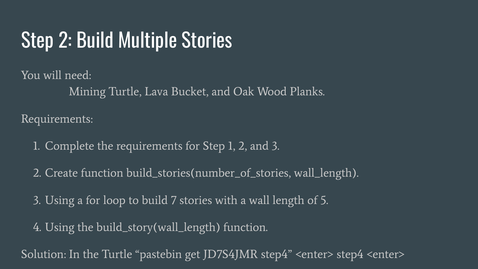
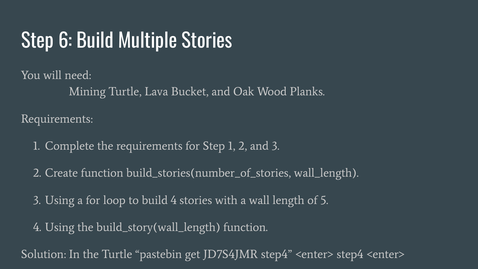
Step 2: 2 -> 6 (65, 41)
build 7: 7 -> 4 (174, 200)
